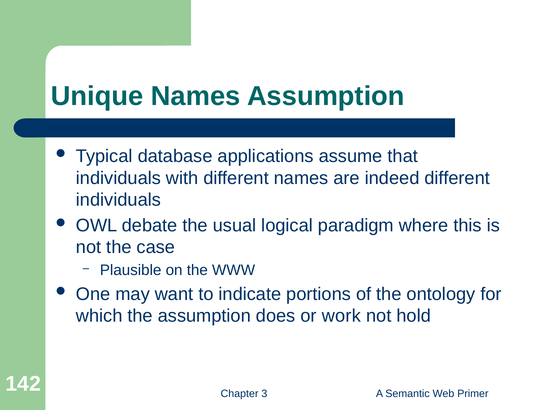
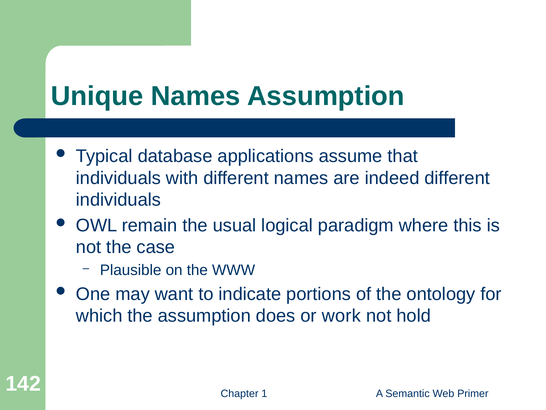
debate: debate -> remain (150, 225)
3: 3 -> 1 (264, 393)
